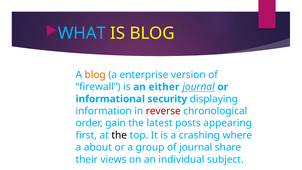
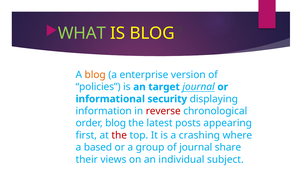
WHAT colour: light blue -> light green (82, 33)
firewall: firewall -> policies (98, 87)
either: either -> target (164, 87)
order gain: gain -> blog (116, 123)
the colour: black -> red (119, 135)
about: about -> based (98, 147)
